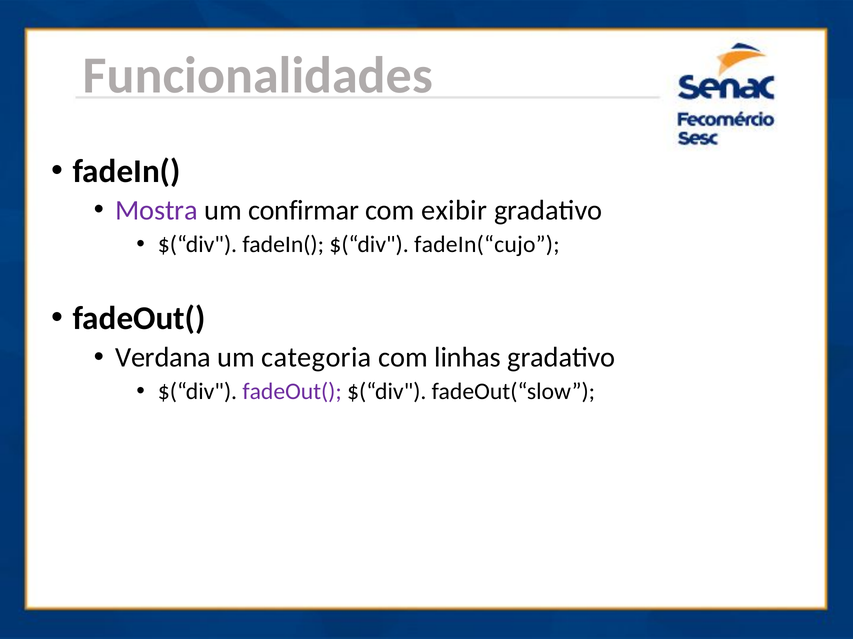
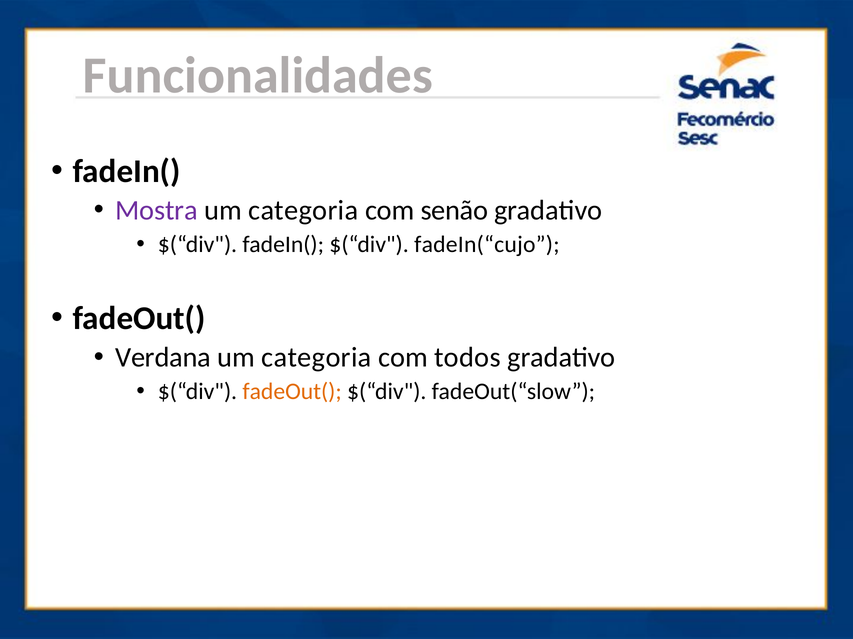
confirmar: confirmar -> categoria (303, 210)
exibir: exibir -> senão (454, 210)
linhas: linhas -> todos (467, 358)
fadeOut( colour: purple -> orange (292, 392)
